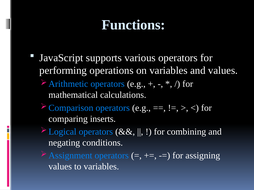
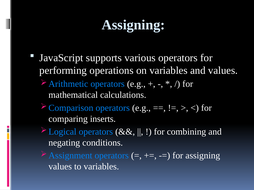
Functions: Functions -> Assigning (133, 25)
